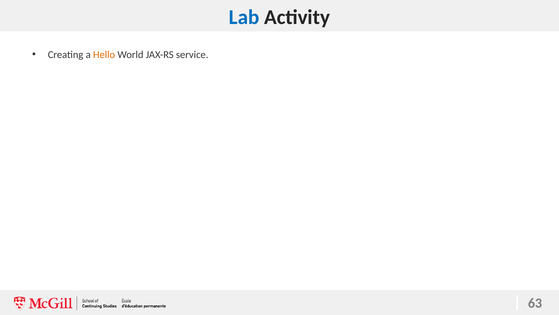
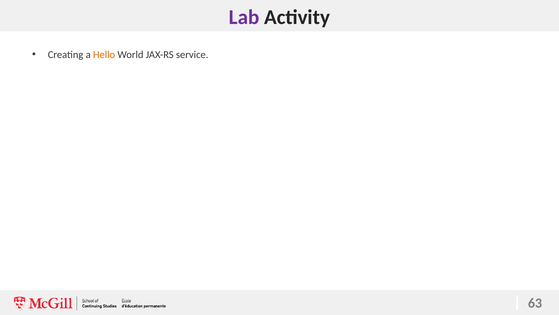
Lab colour: blue -> purple (244, 17)
